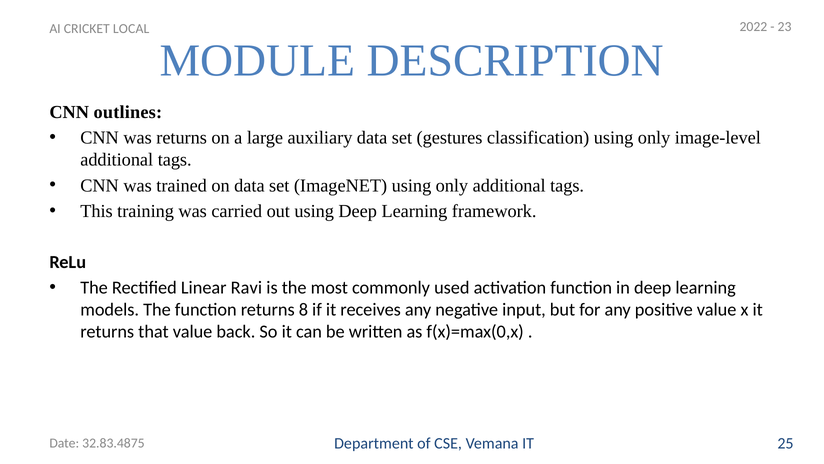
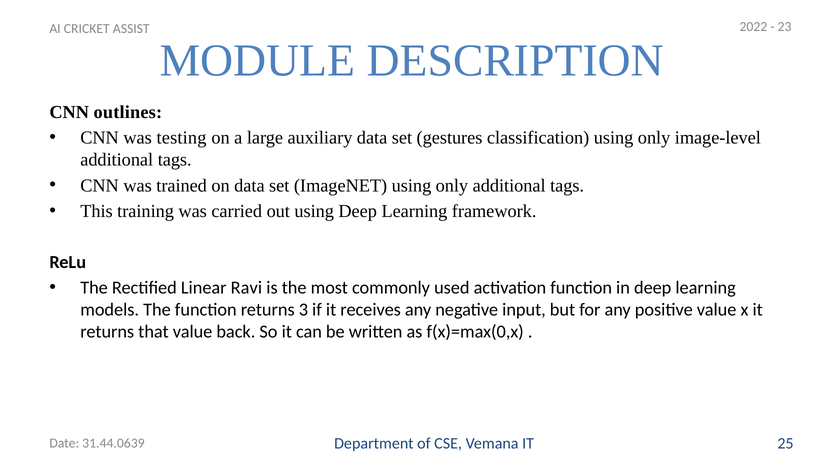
LOCAL: LOCAL -> ASSIST (131, 29)
was returns: returns -> testing (182, 138)
8: 8 -> 3 (303, 310)
32.83.4875: 32.83.4875 -> 31.44.0639 (113, 443)
